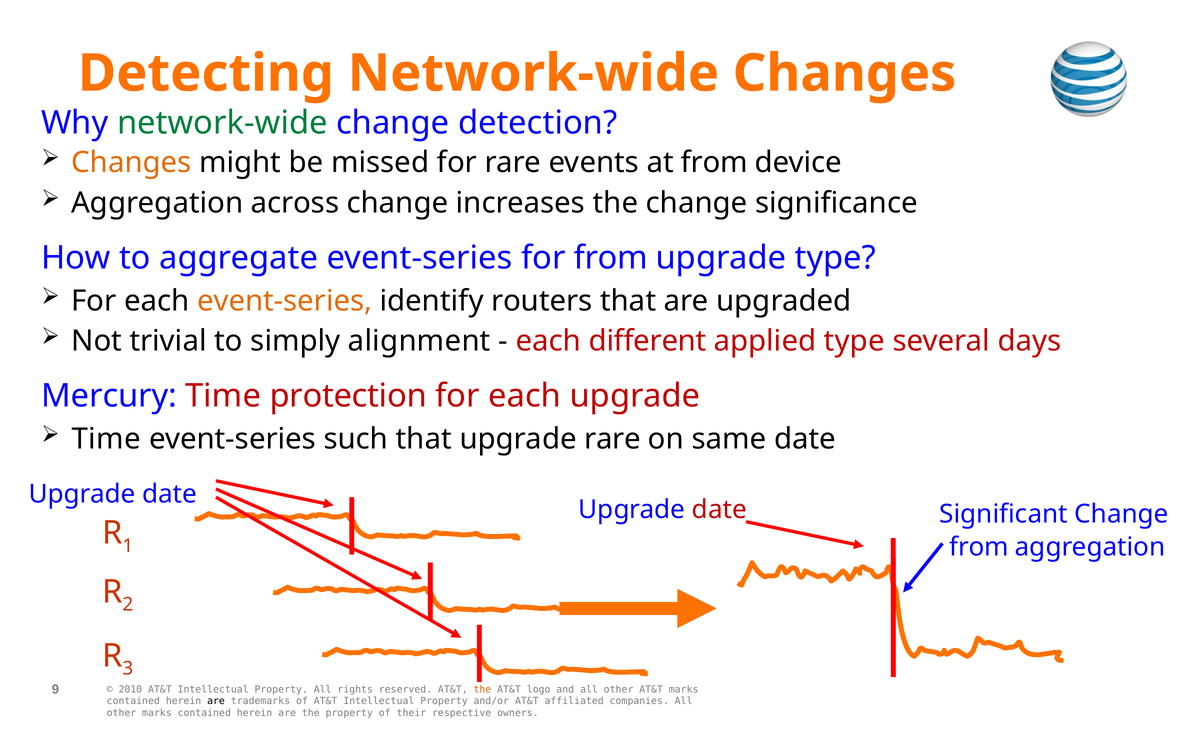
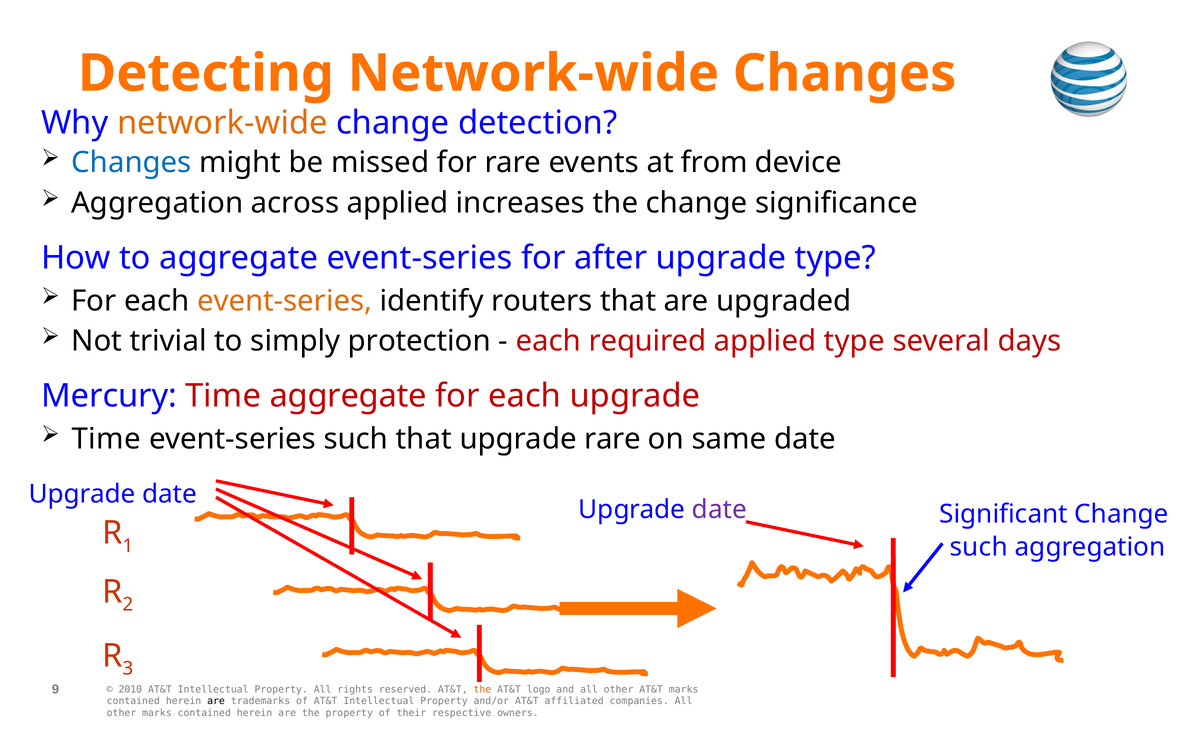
network-wide colour: green -> orange (222, 123)
Changes colour: orange -> blue (131, 163)
across change: change -> applied (398, 203)
for from: from -> after (611, 258)
alignment: alignment -> protection (419, 341)
different: different -> required (648, 341)
Time protection: protection -> aggregate (348, 396)
date colour: red -> purple (719, 510)
from: from -> such (979, 547)
